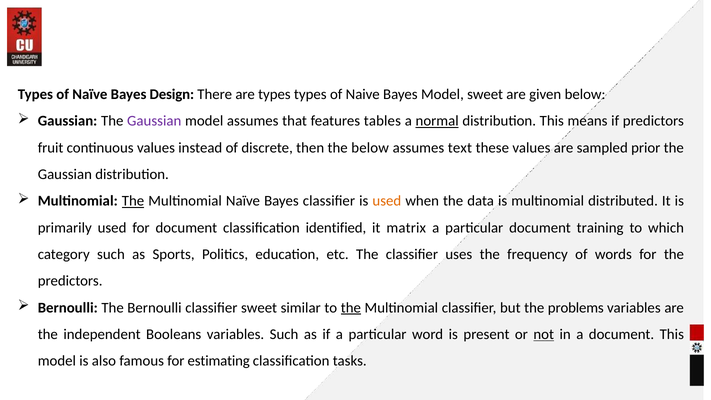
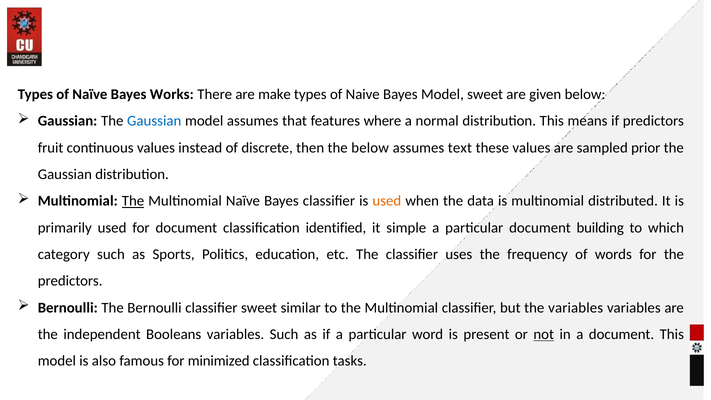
Design: Design -> Works (172, 94)
are types: types -> make (274, 94)
Gaussian colour: purple -> blue (154, 121)
tables: tables -> where (383, 121)
normal underline: present -> none (437, 121)
matrix: matrix -> simple (406, 228)
training: training -> building (600, 228)
the underline: present -> none (351, 308)
the problems: problems -> variables (576, 308)
estimating: estimating -> minimized (219, 361)
